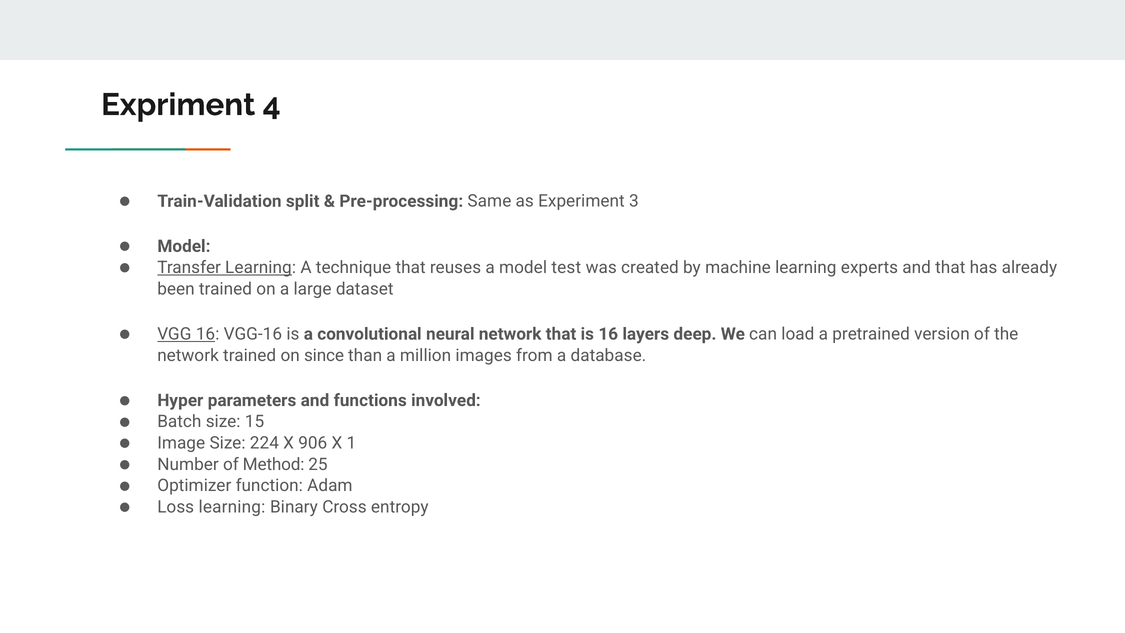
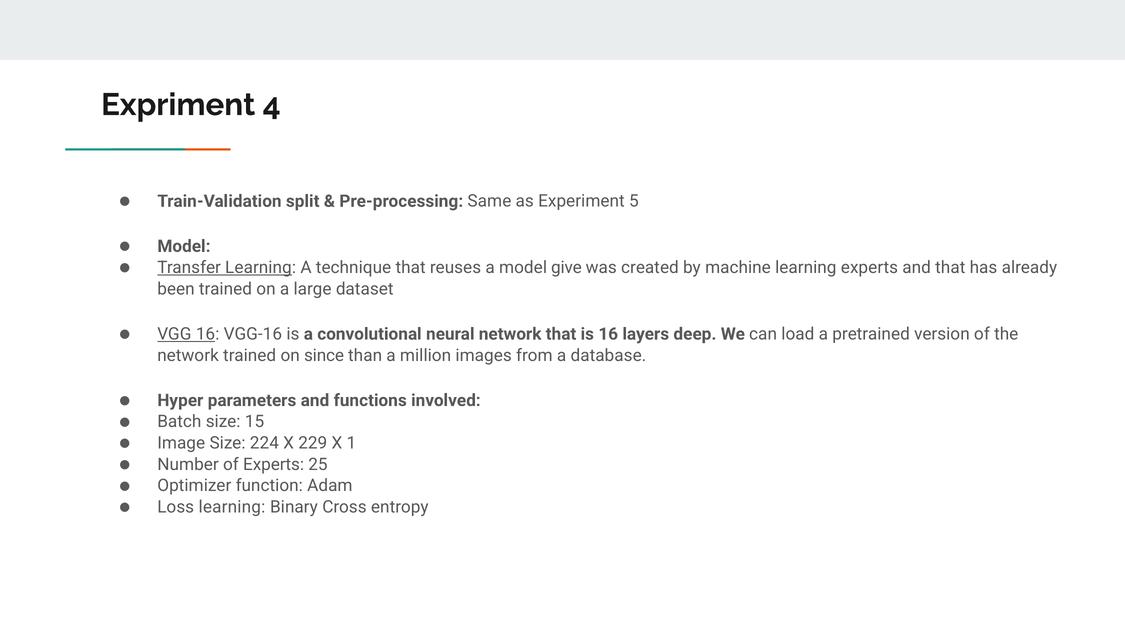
3: 3 -> 5 (634, 201)
test: test -> give (566, 268)
906: 906 -> 229 (313, 443)
of Method: Method -> Experts (274, 464)
